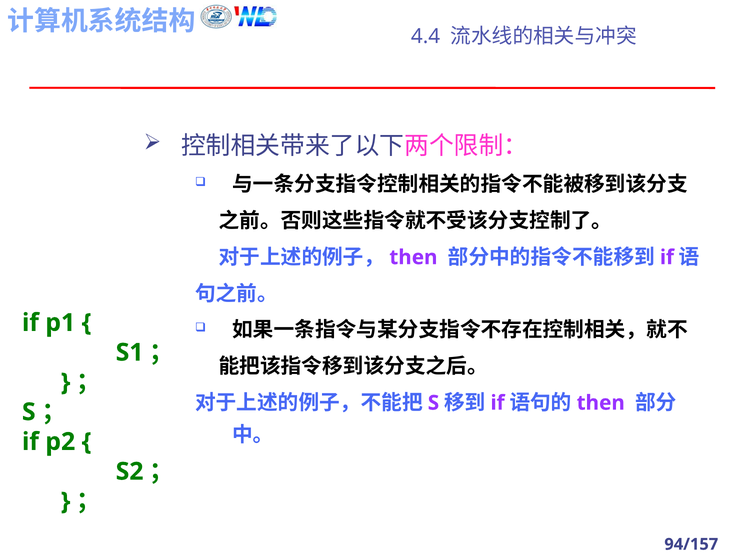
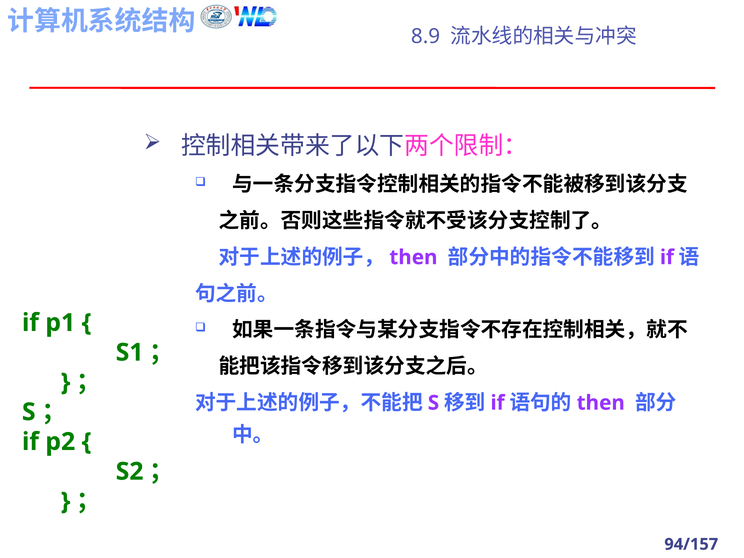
4.4: 4.4 -> 8.9 (426, 36)
